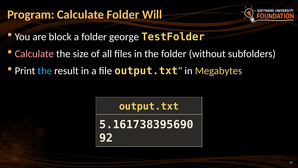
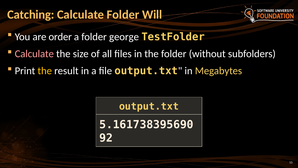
Program: Program -> Catching (31, 14)
block: block -> order (60, 37)
the colour: light blue -> yellow (45, 71)
